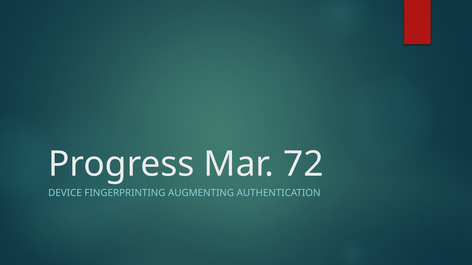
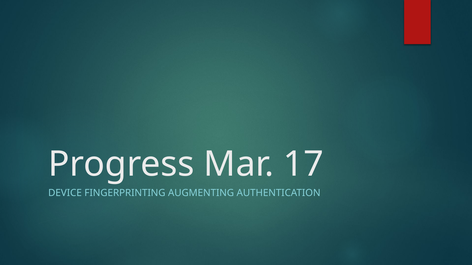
72: 72 -> 17 (304, 164)
